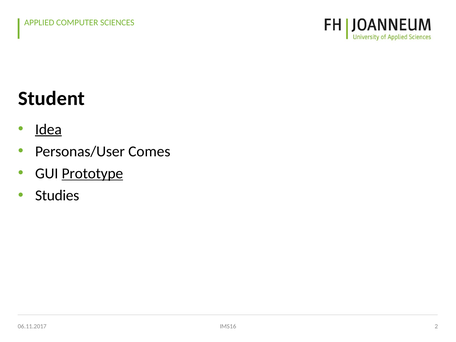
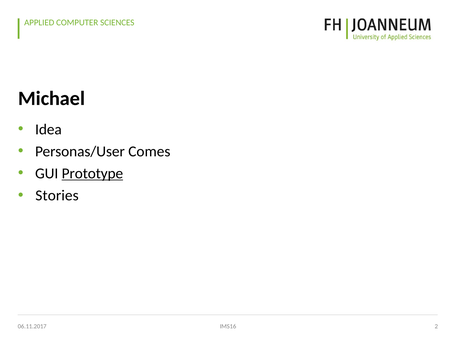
Student: Student -> Michael (52, 98)
Idea underline: present -> none (48, 129)
Studies: Studies -> Stories (57, 195)
